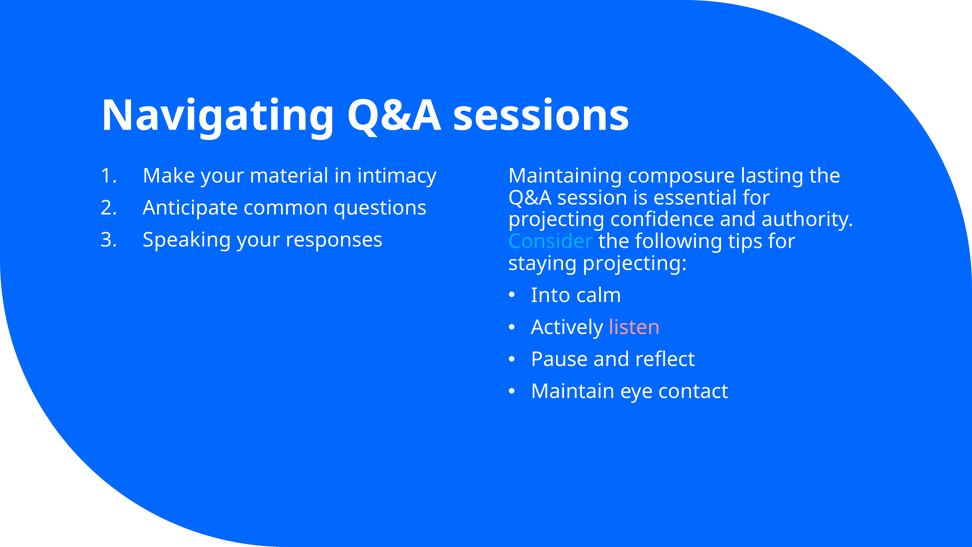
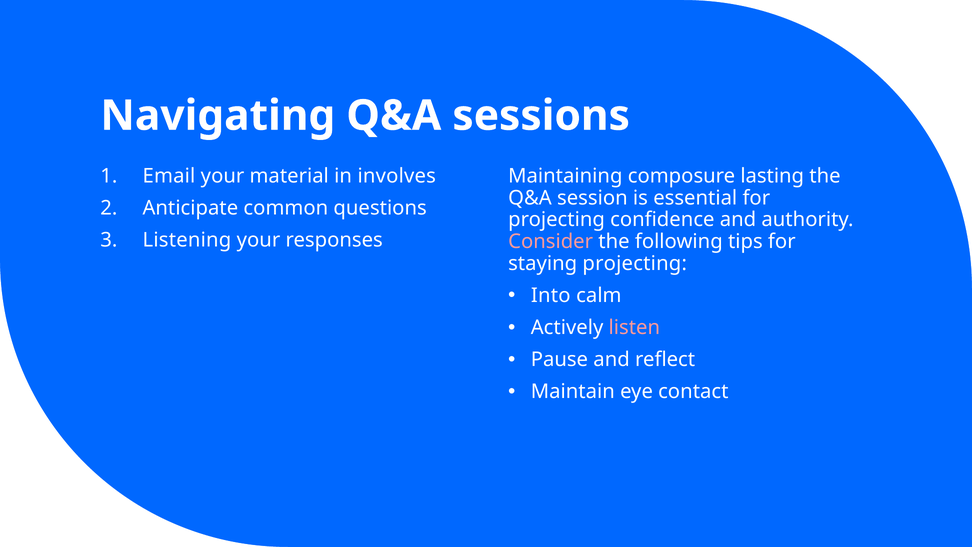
Make: Make -> Email (169, 176)
intimacy: intimacy -> involves (397, 176)
Speaking: Speaking -> Listening (187, 240)
Consider colour: light blue -> pink (551, 242)
